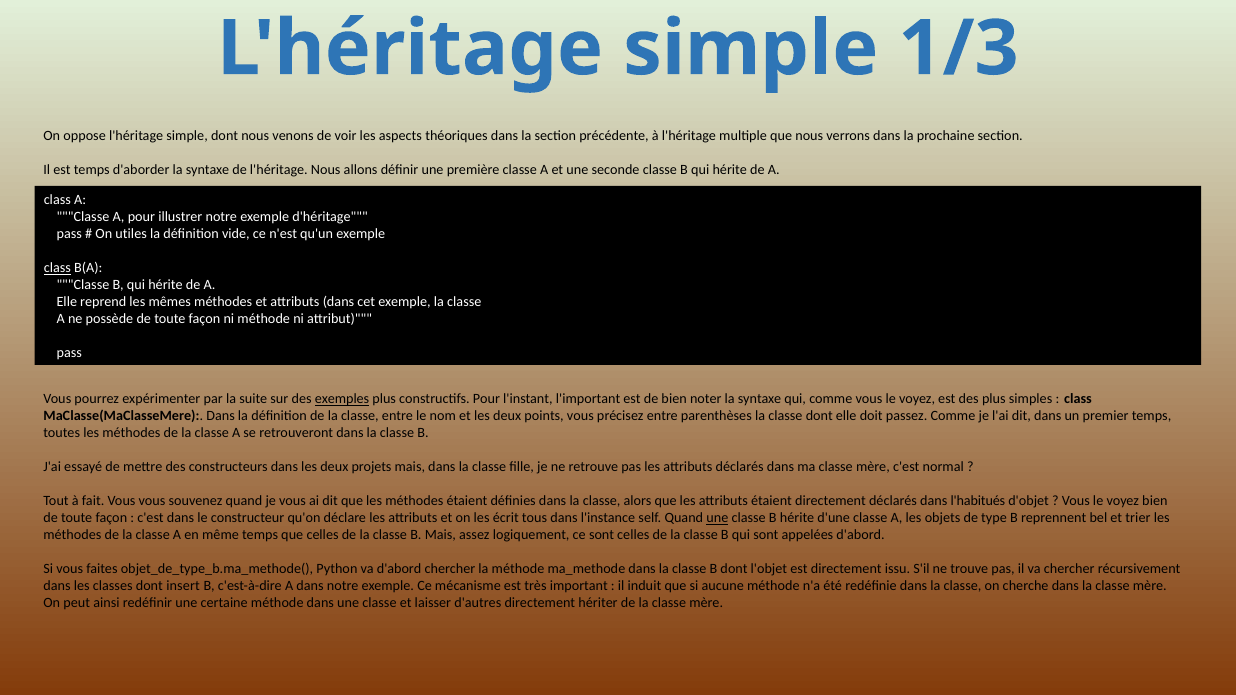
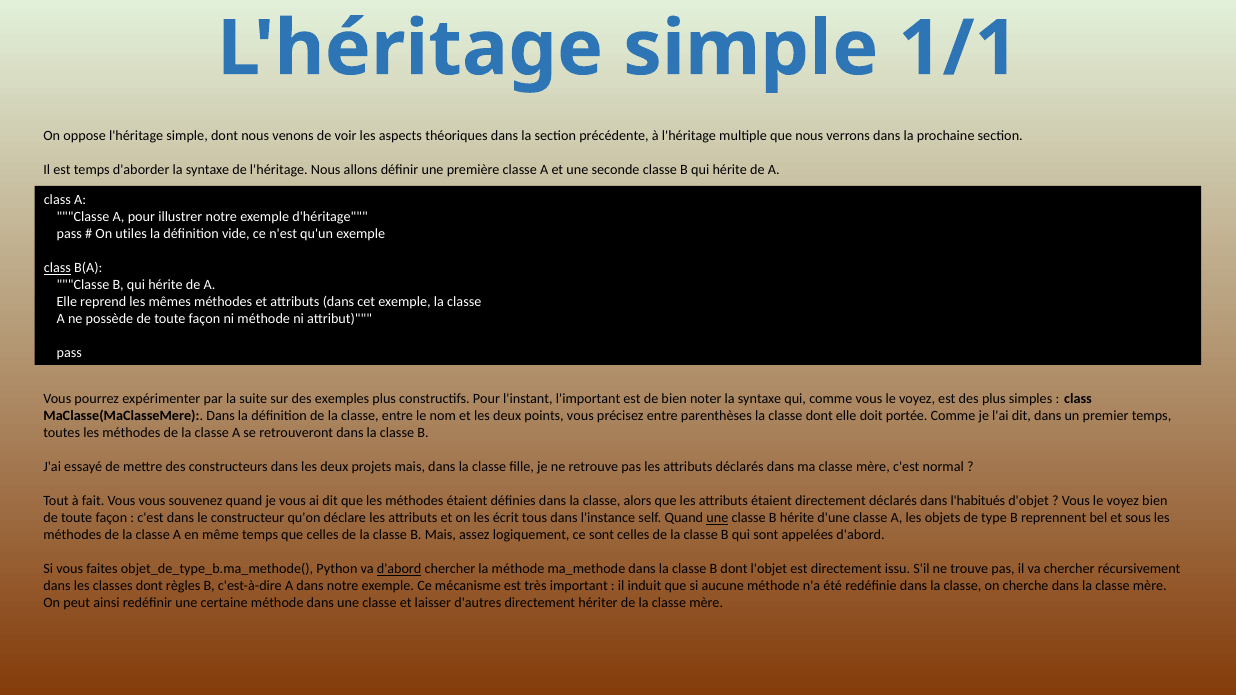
1/3: 1/3 -> 1/1 (959, 49)
exemples underline: present -> none (342, 399)
passez: passez -> portée (907, 416)
trier: trier -> sous (1138, 518)
d'abord underline: none -> present (399, 569)
insert: insert -> règles (183, 586)
